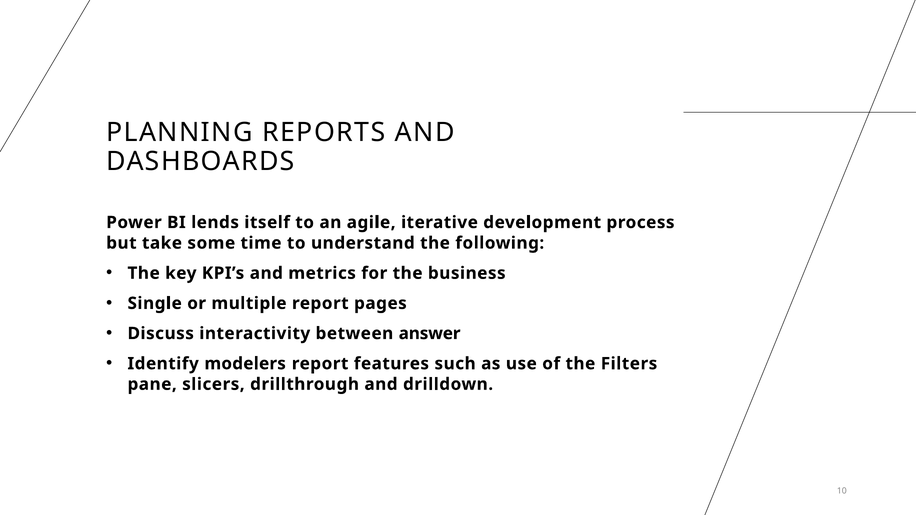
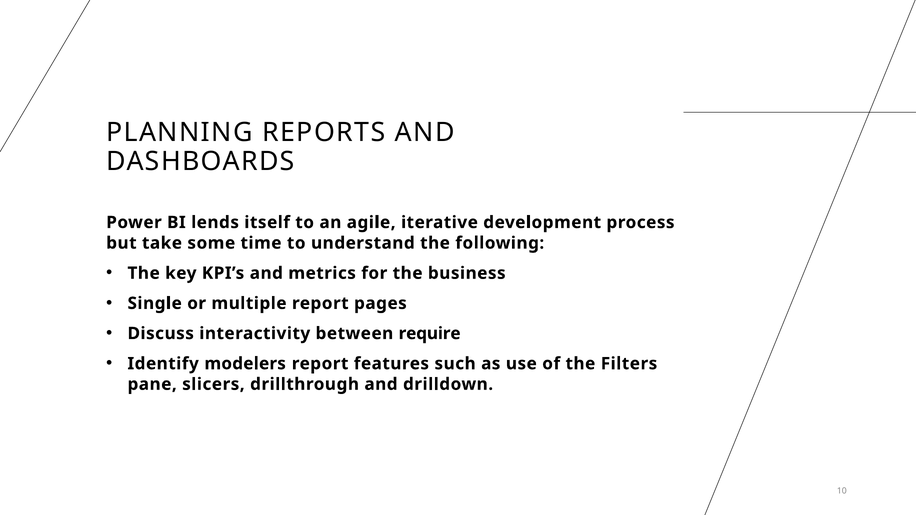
answer: answer -> require (430, 334)
